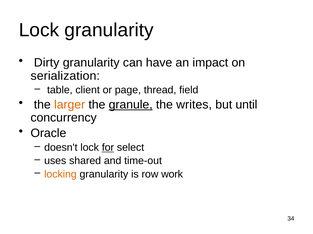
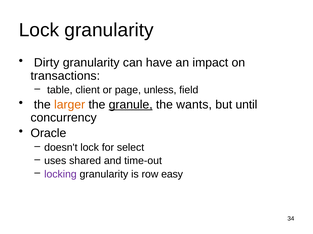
serialization: serialization -> transactions (65, 76)
thread: thread -> unless (160, 90)
writes: writes -> wants (194, 105)
for underline: present -> none (108, 148)
locking colour: orange -> purple (60, 175)
work: work -> easy (172, 175)
